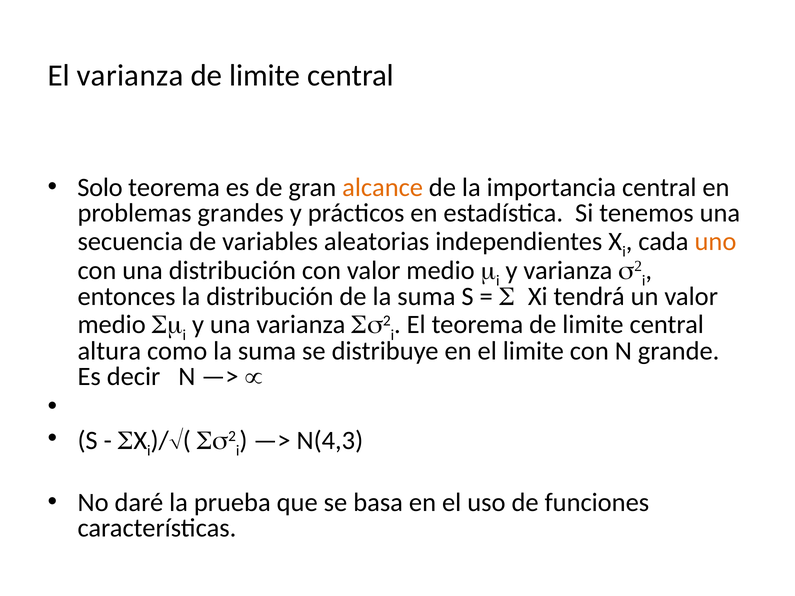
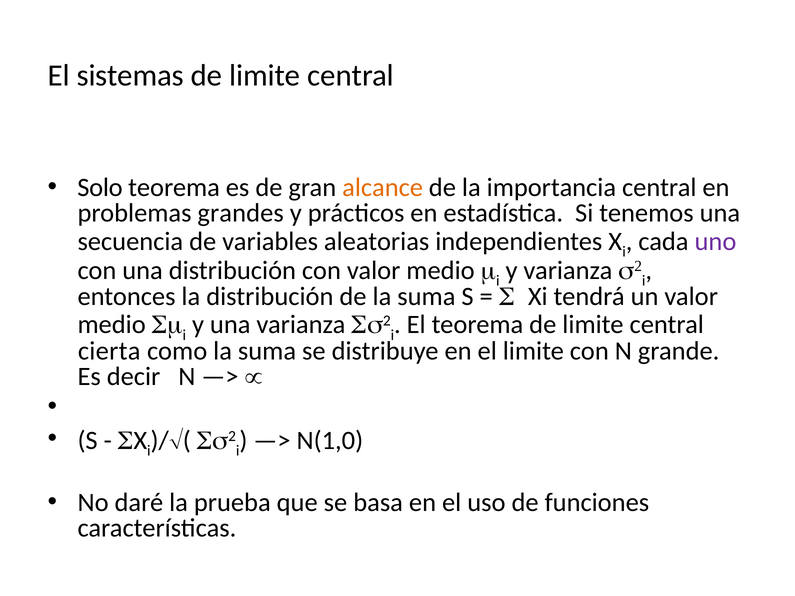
El varianza: varianza -> sistemas (130, 76)
uno colour: orange -> purple (715, 242)
altura: altura -> cierta (109, 351)
N(4,3: N(4,3 -> N(1,0 (330, 441)
